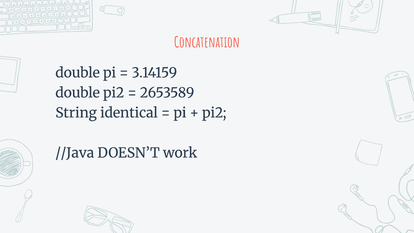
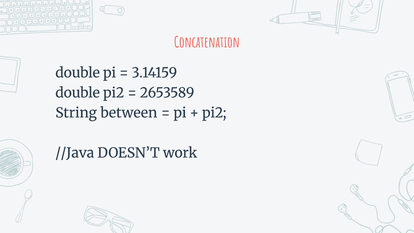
identical: identical -> between (129, 113)
